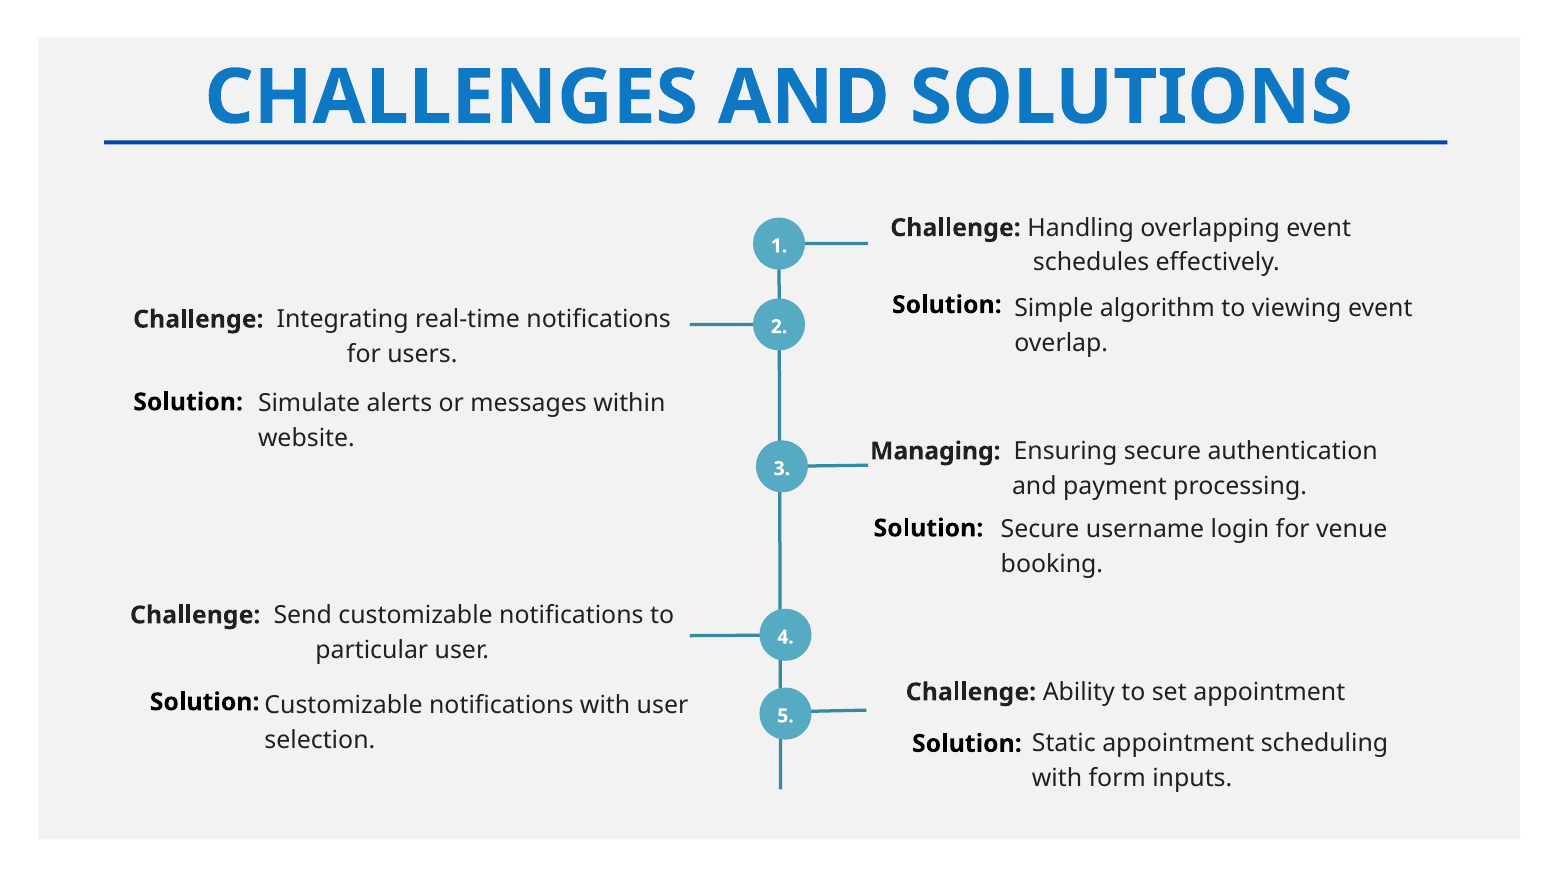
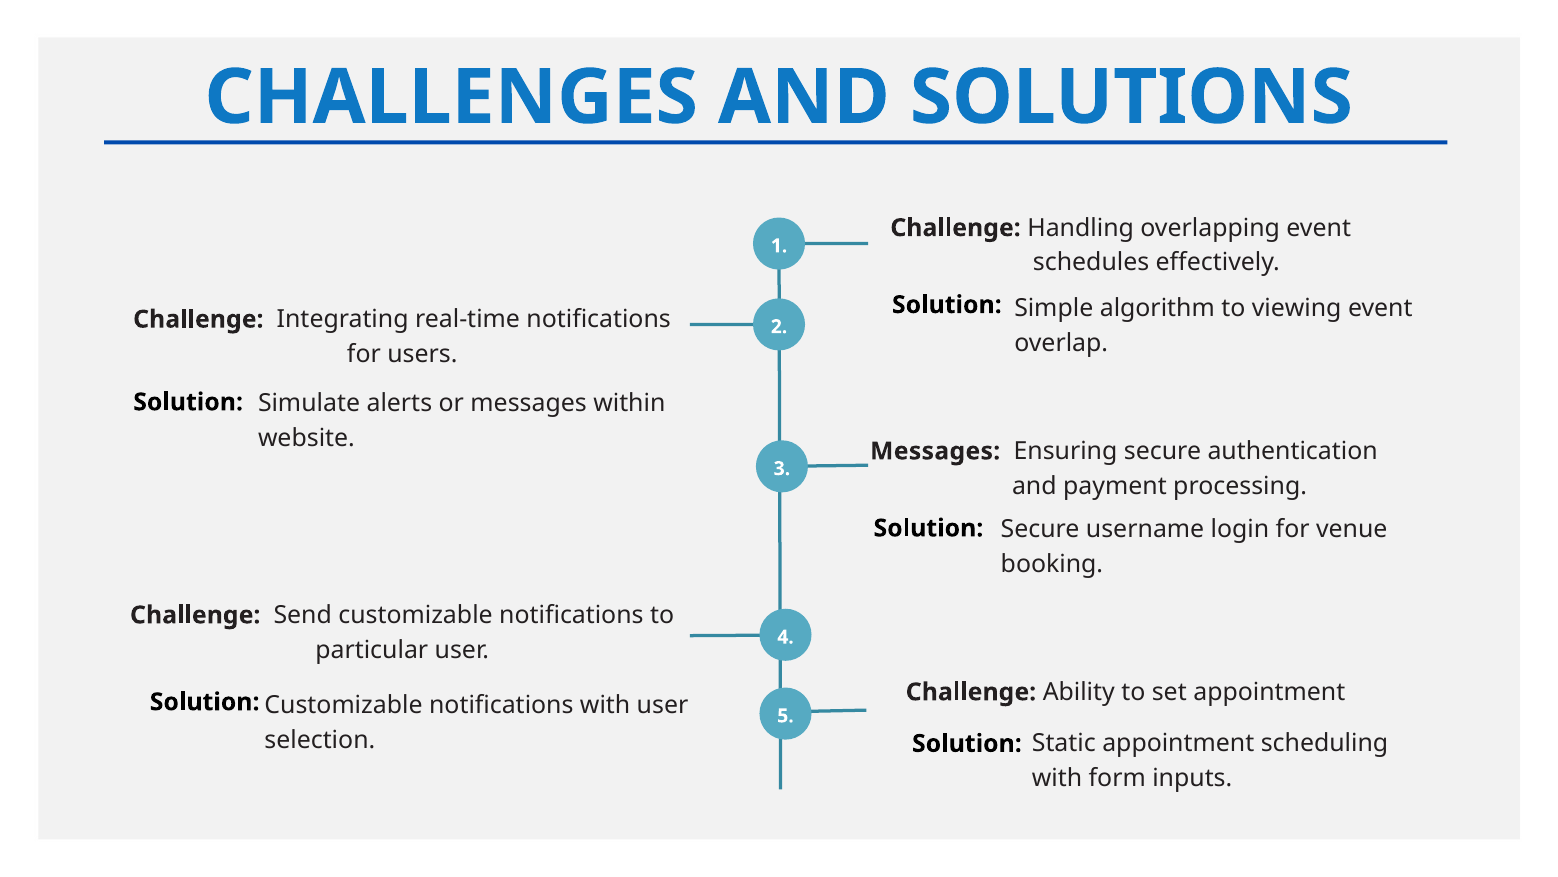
Managing: Managing -> Messages (935, 451)
